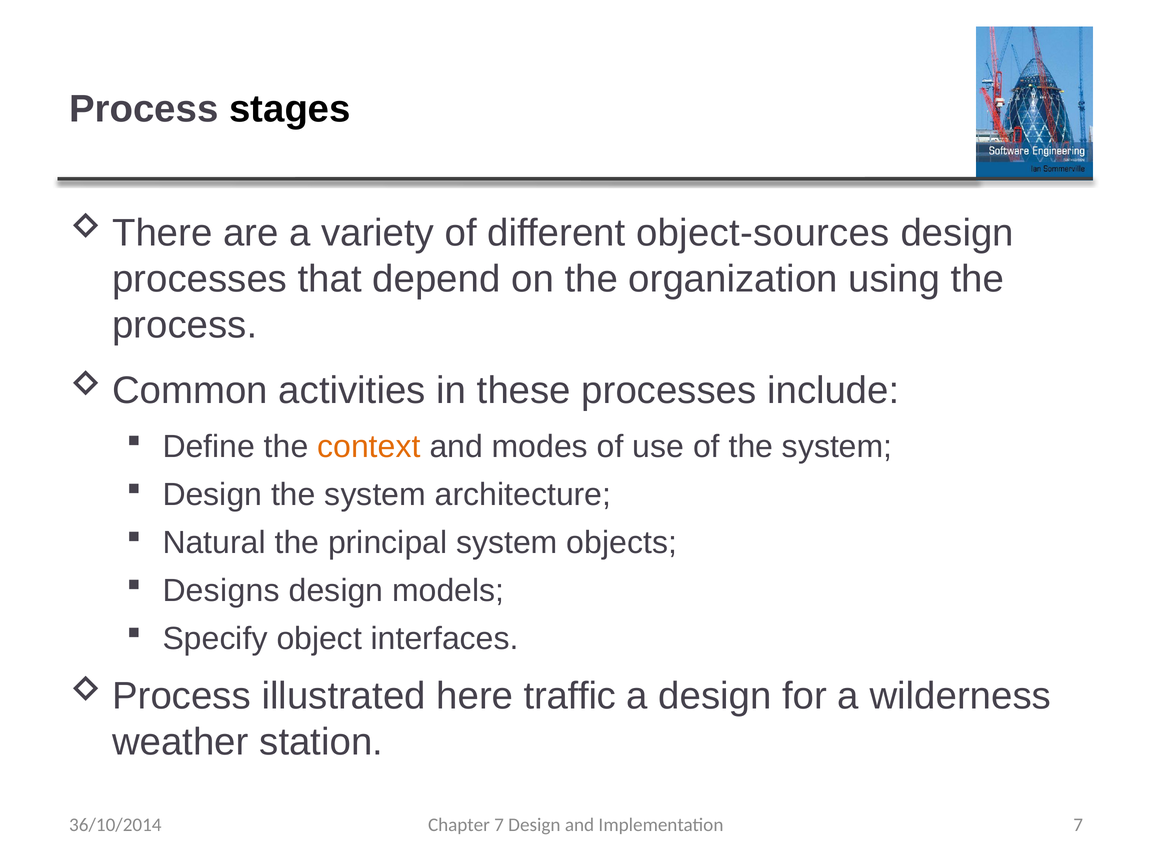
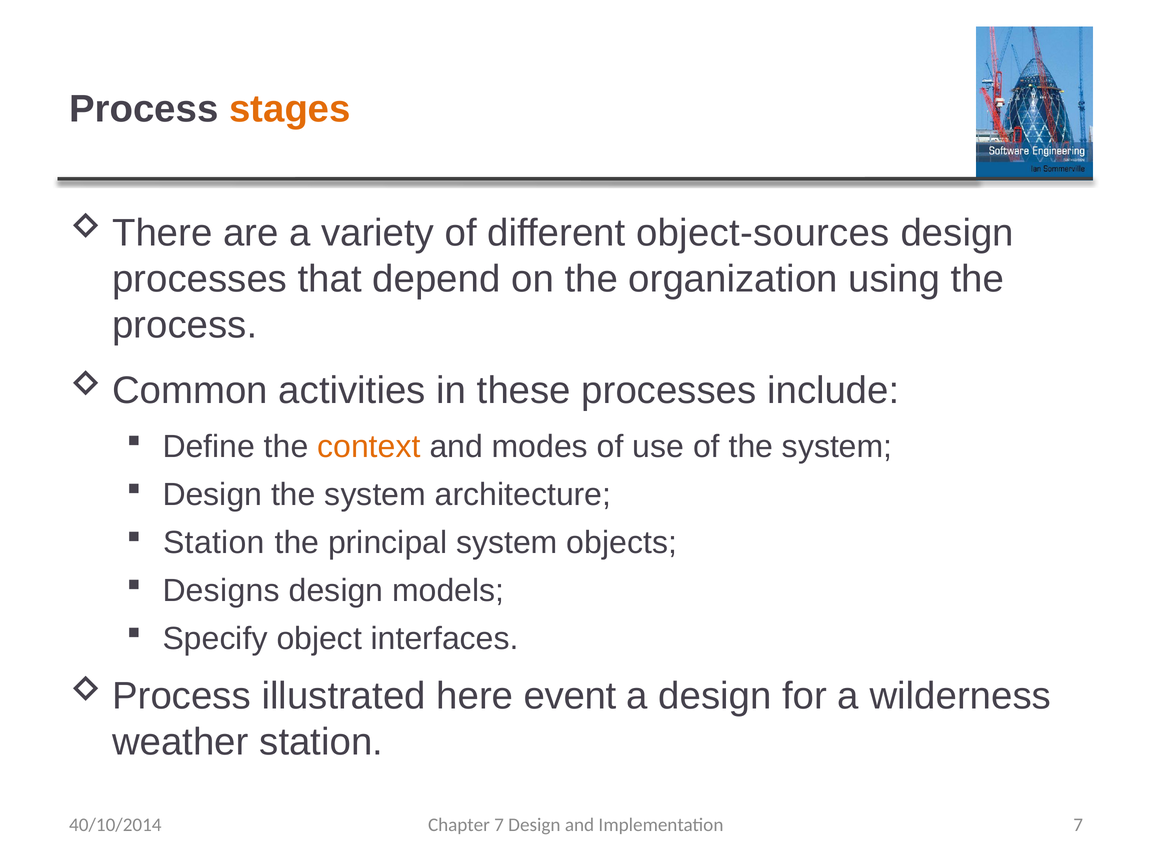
stages colour: black -> orange (290, 109)
Natural: Natural -> Station (214, 543)
traffic: traffic -> event (570, 696)
36/10/2014: 36/10/2014 -> 40/10/2014 (115, 825)
